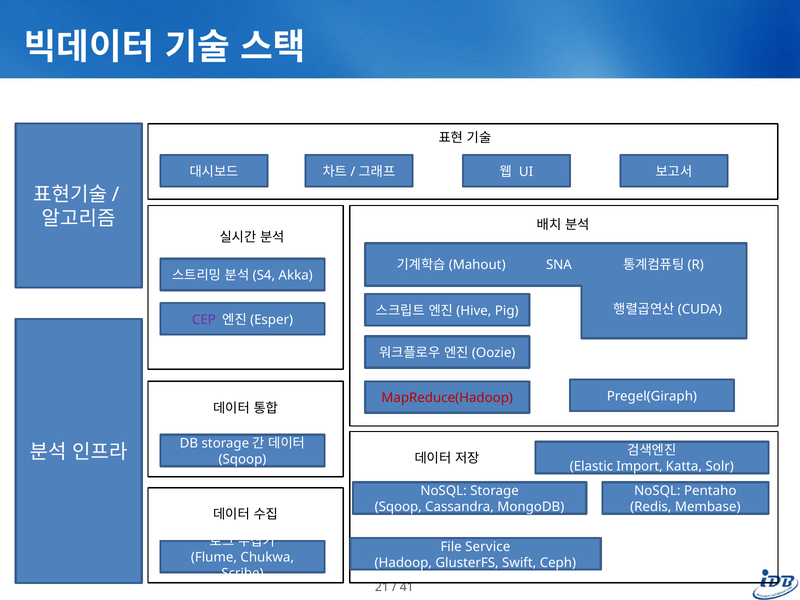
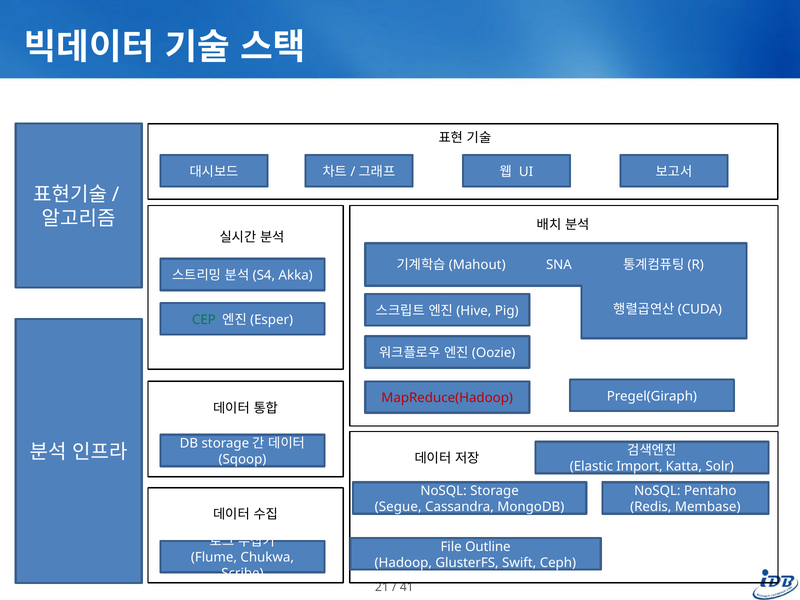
CEP colour: purple -> green (204, 320)
Sqoop: Sqoop -> Segue (398, 507)
Service: Service -> Outline (488, 547)
